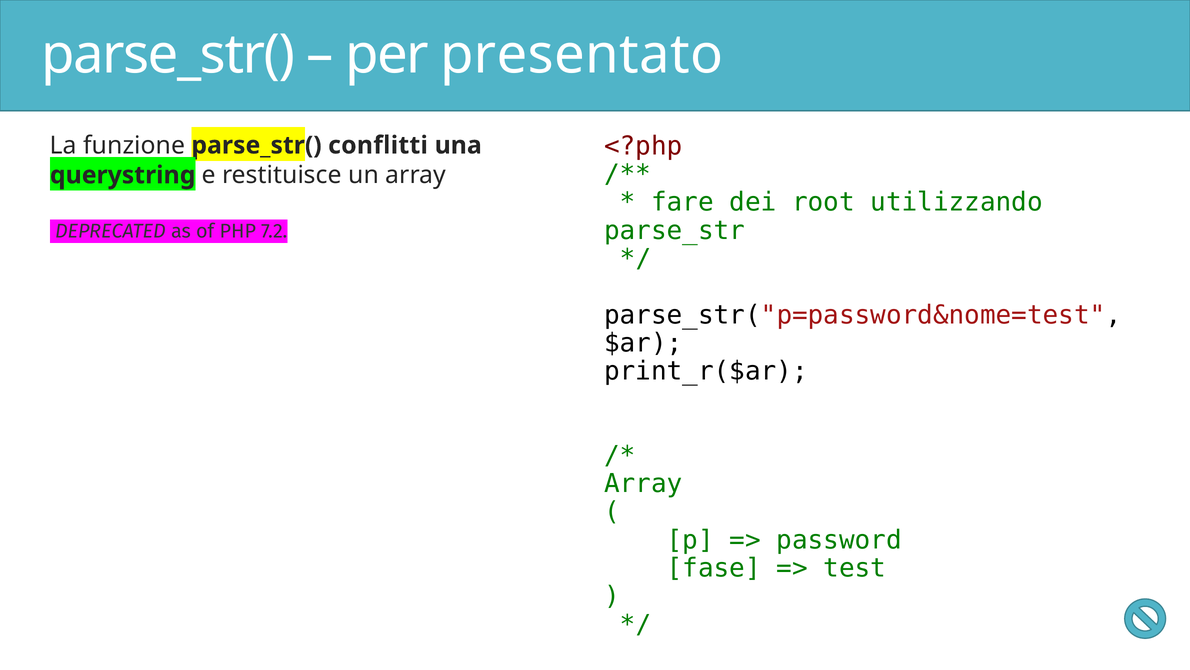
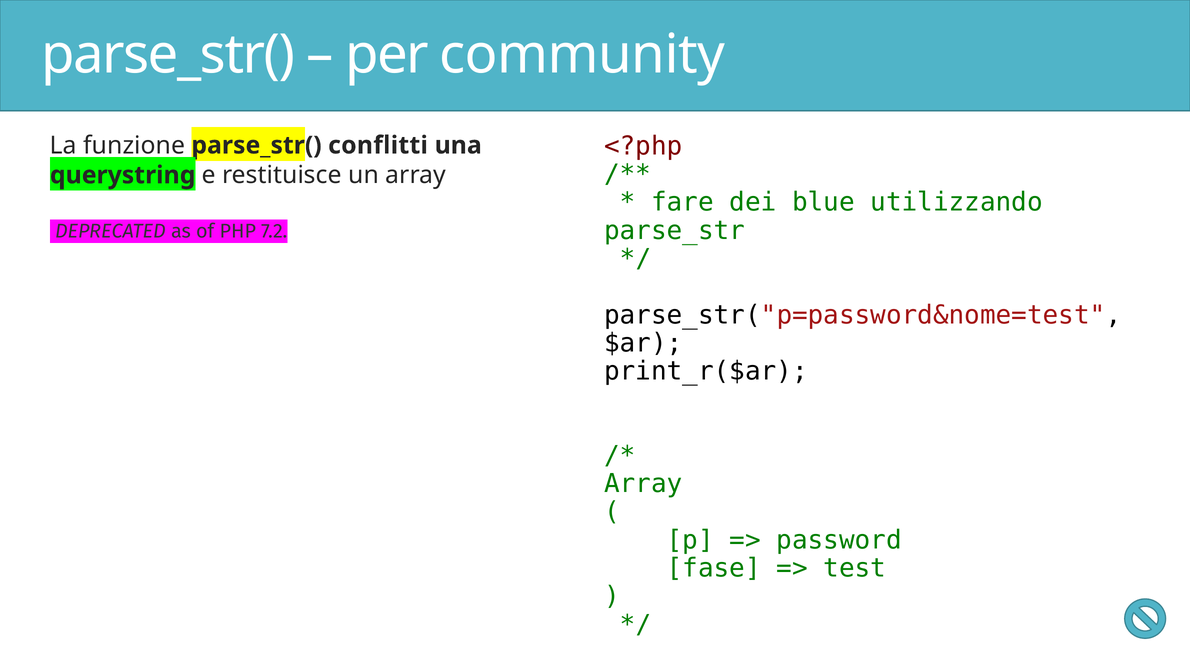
presentato: presentato -> community (582, 55)
root: root -> blue (823, 202)
